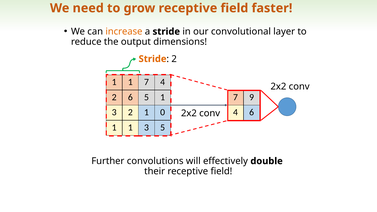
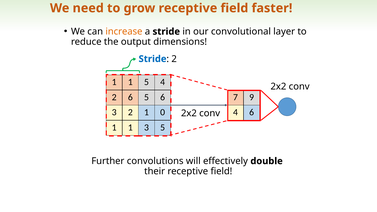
Stride colour: orange -> blue (153, 59)
1 7: 7 -> 5 (146, 82)
5 1: 1 -> 6 (163, 97)
